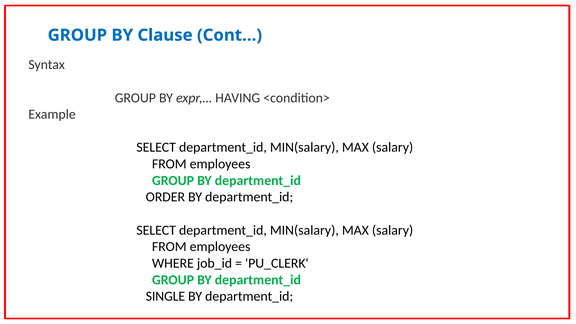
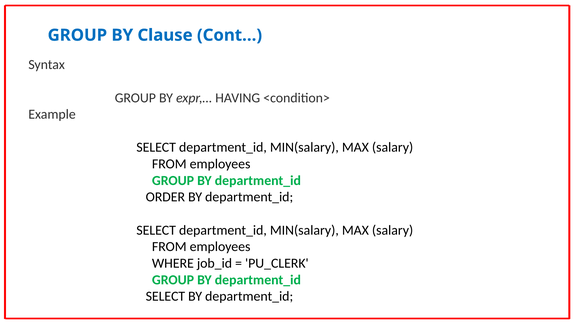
SINGLE: SINGLE -> SELECT (165, 296)
